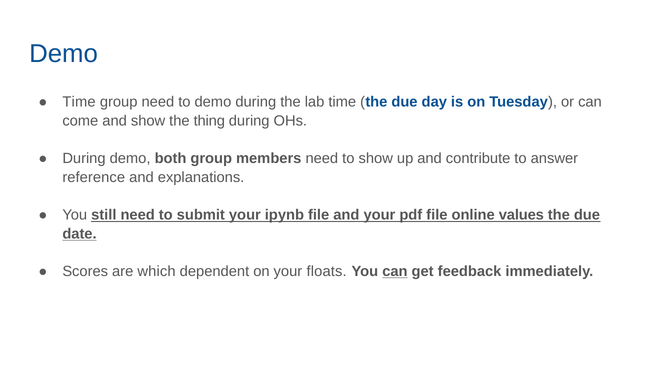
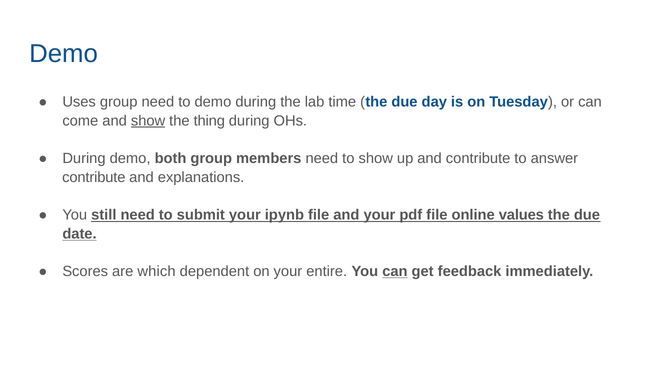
Time: Time -> Uses (79, 102)
show underline: none -> present (148, 121)
reference: reference -> contribute (94, 177)
floats: floats -> entire (327, 271)
